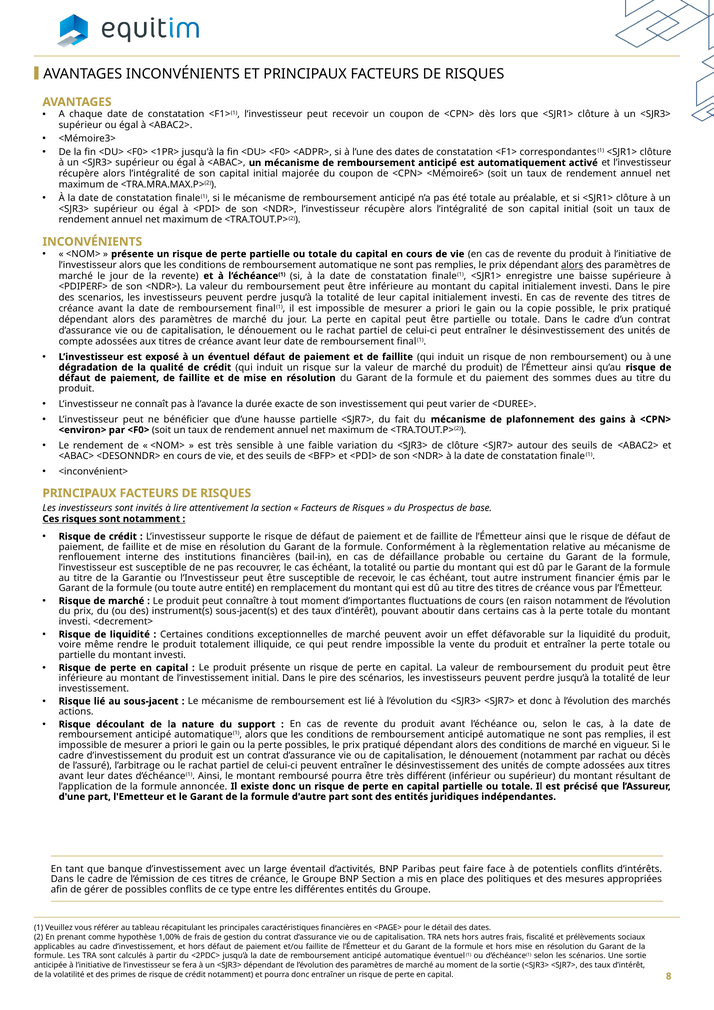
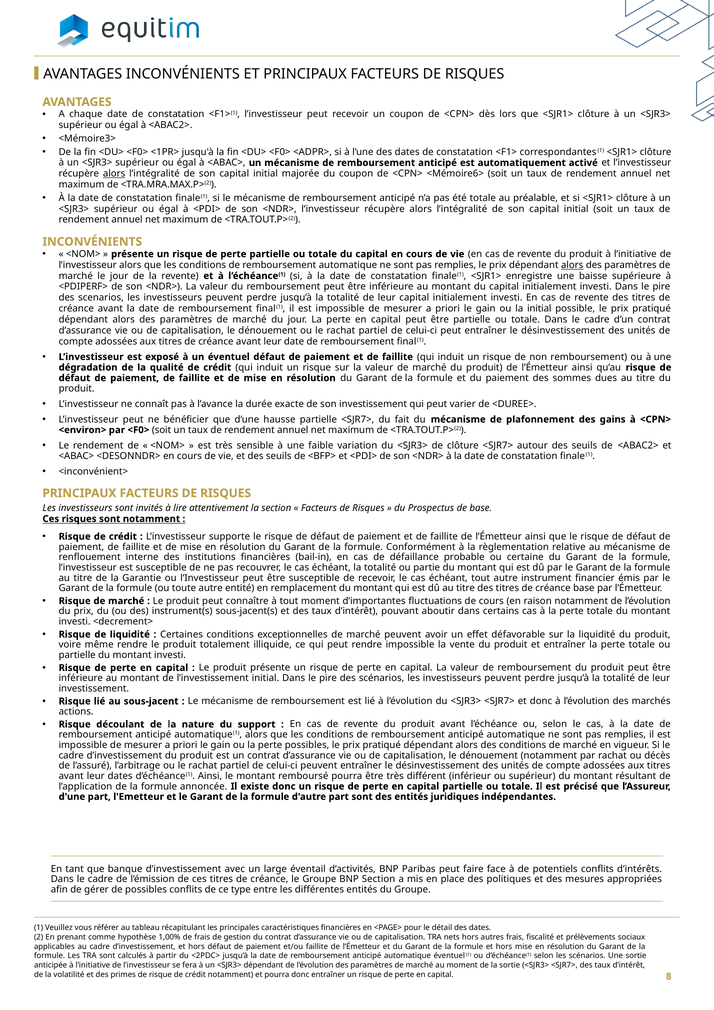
alors underline: none -> present (114, 174)
la copie: copie -> initial (539, 309)
créance vous: vous -> base (584, 588)
